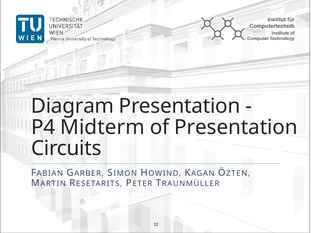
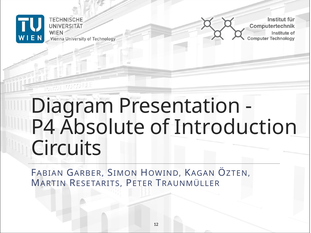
Midterm: Midterm -> Absolute (103, 127)
of Presentation: Presentation -> Introduction (236, 127)
